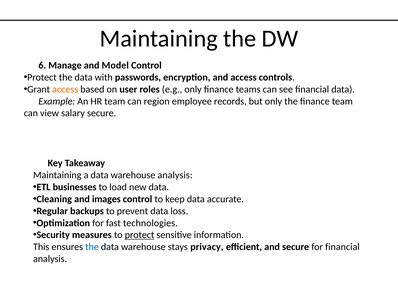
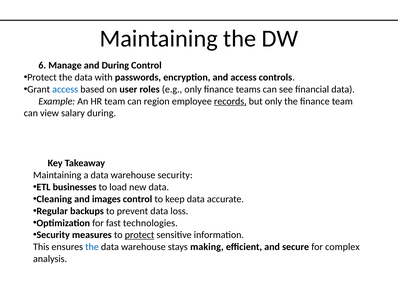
and Model: Model -> During (115, 65)
access colour: orange -> blue (65, 89)
records underline: none -> present (230, 101)
salary secure: secure -> during (102, 113)
warehouse analysis: analysis -> security (175, 175)
privacy: privacy -> making (207, 246)
for financial: financial -> complex (342, 246)
